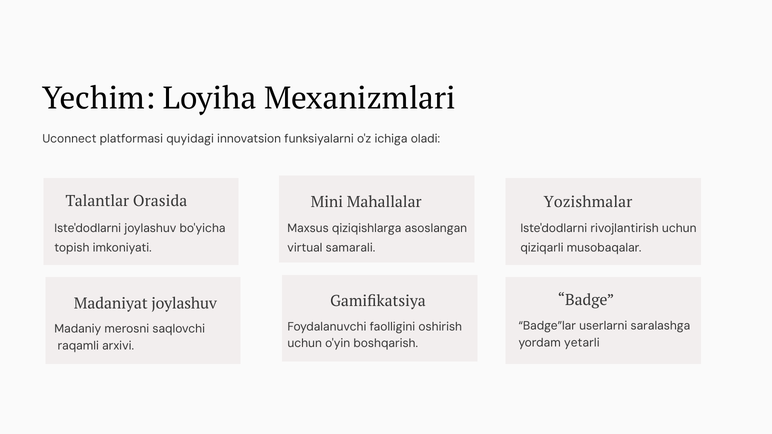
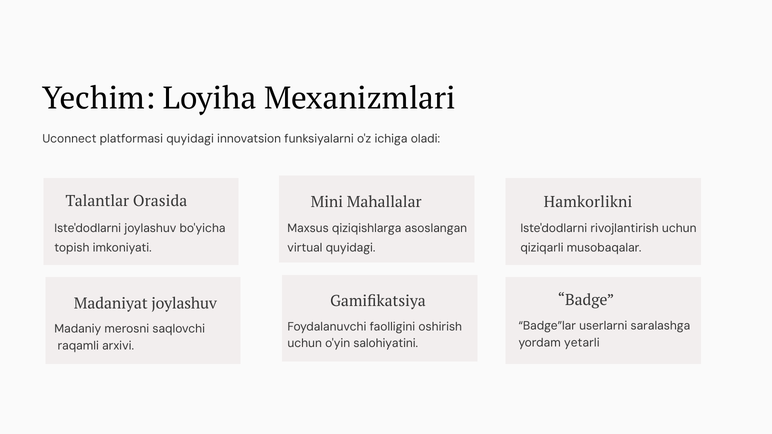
Yozishmalar: Yozishmalar -> Hamkorlikni (588, 202)
virtual samarali: samarali -> quyidagi (351, 248)
boshqarish: boshqarish -> salohiyatini (386, 344)
